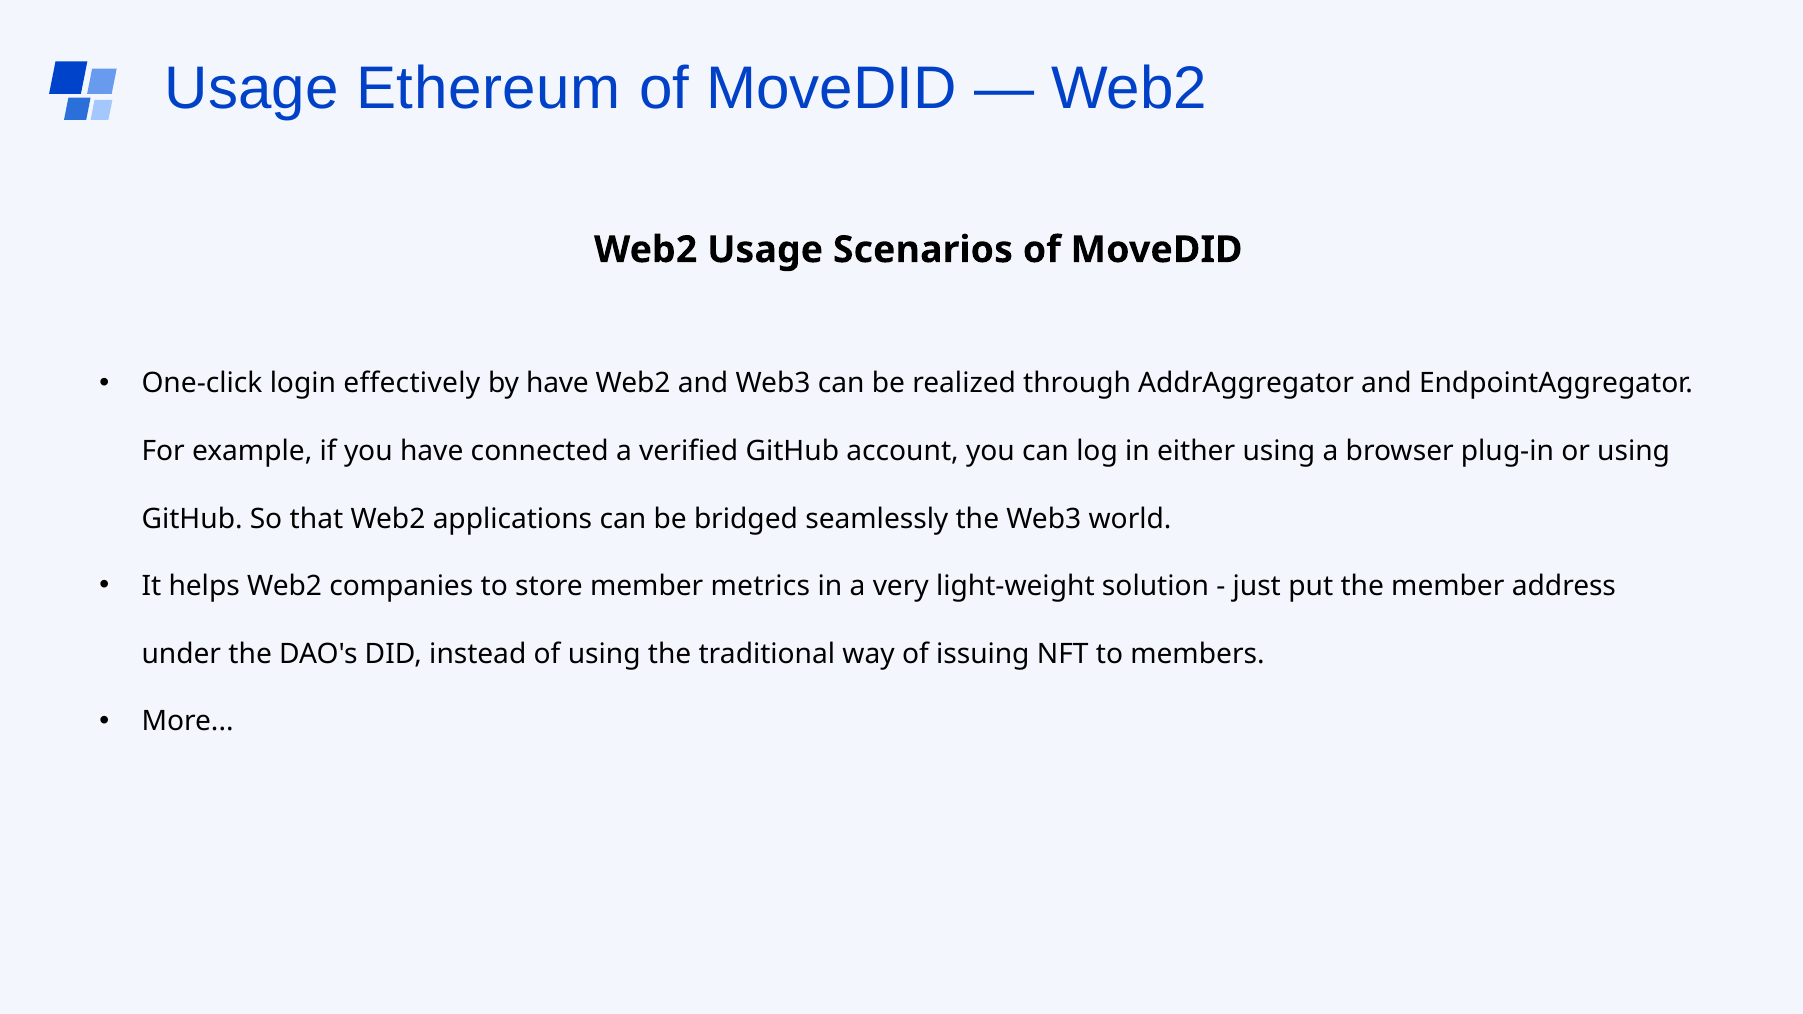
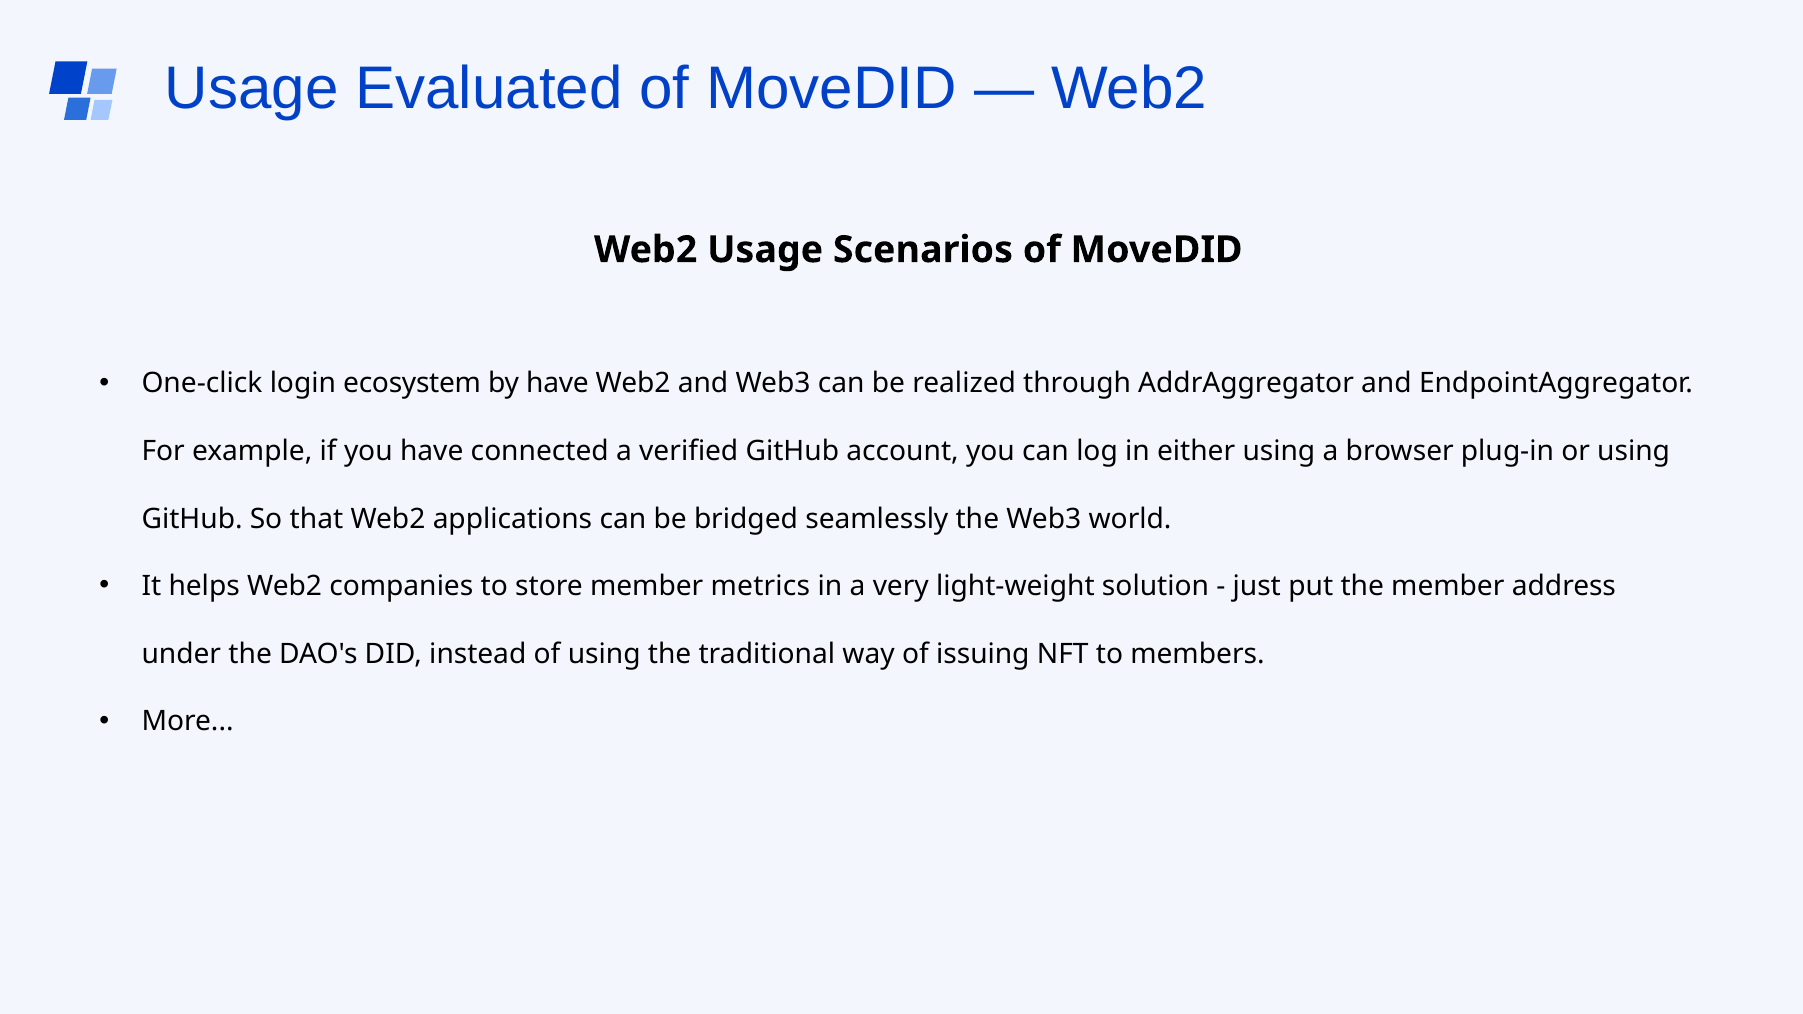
Ethereum: Ethereum -> Evaluated (489, 89)
effectively: effectively -> ecosystem (412, 384)
